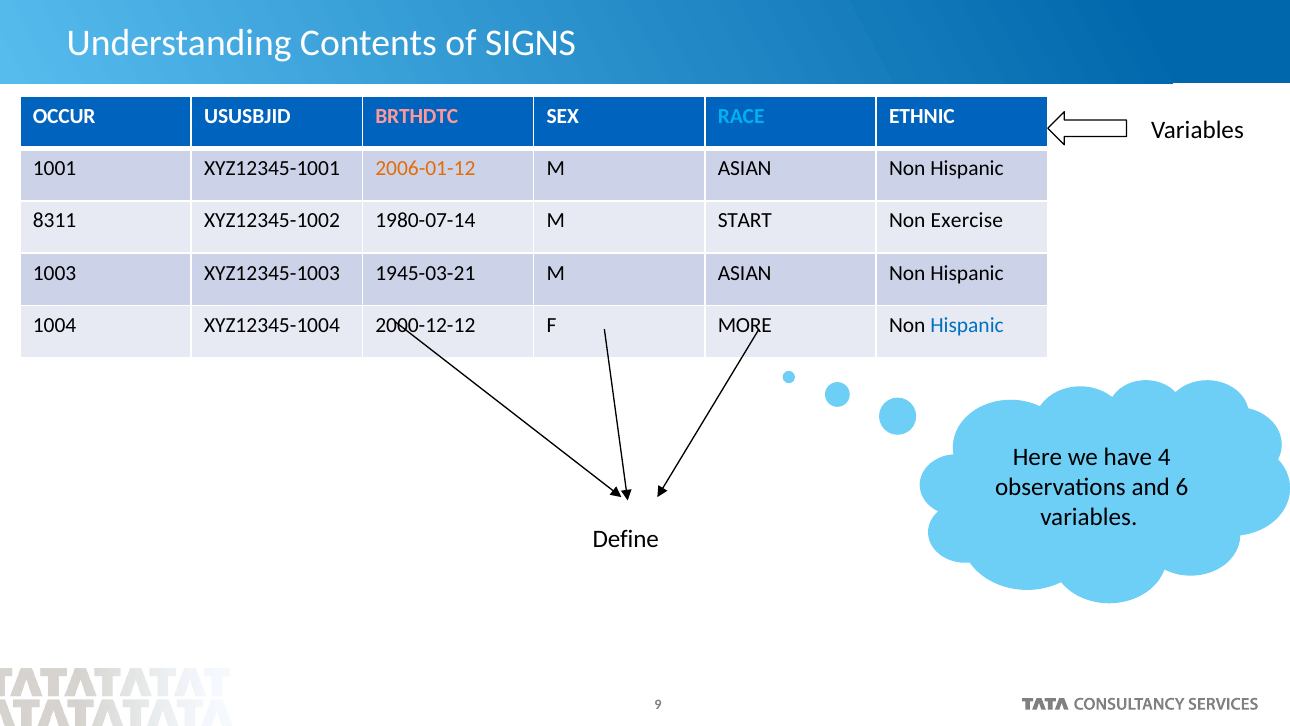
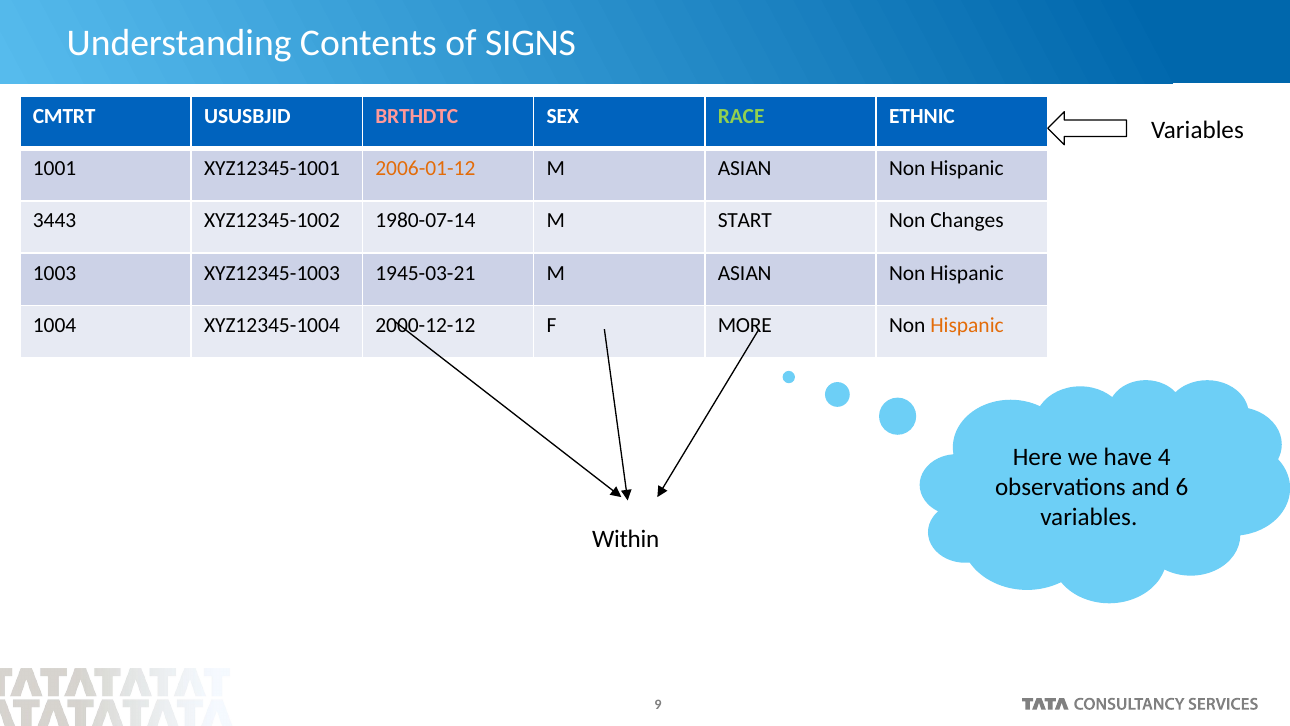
OCCUR: OCCUR -> CMTRT (64, 116)
RACE colour: light blue -> light green (741, 116)
8311: 8311 -> 3443 (55, 220)
Exercise: Exercise -> Changes (967, 220)
Hispanic colour: blue -> orange (967, 325)
Define: Define -> Within (626, 539)
